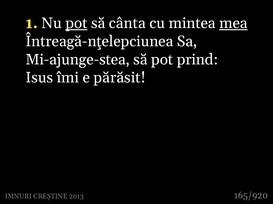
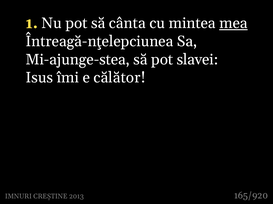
pot underline: present -> none (76, 23)
prind: prind -> slavei (197, 60)
părăsit: părăsit -> călător (120, 78)
